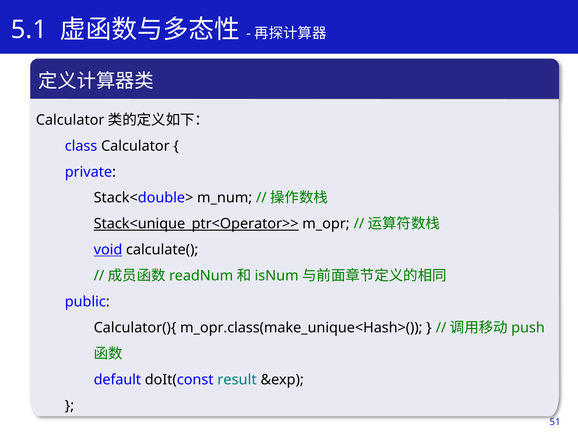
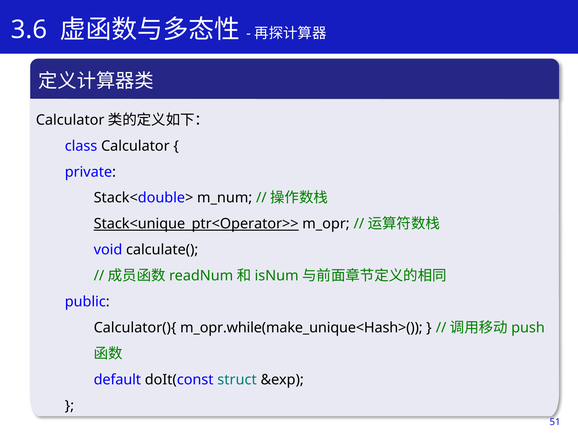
5.1: 5.1 -> 3.6 (29, 30)
void underline: present -> none (108, 250)
m_opr.class(make_unique<Hash>(: m_opr.class(make_unique<Hash>( -> m_opr.while(make_unique<Hash>( (301, 328)
result: result -> struct (237, 380)
